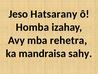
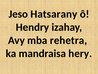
Homba: Homba -> Hendry (32, 27)
sahy: sahy -> hery (80, 53)
